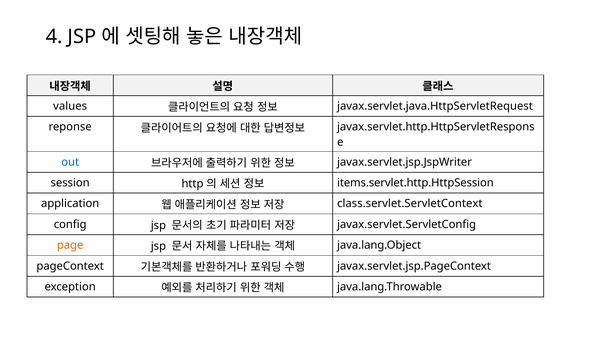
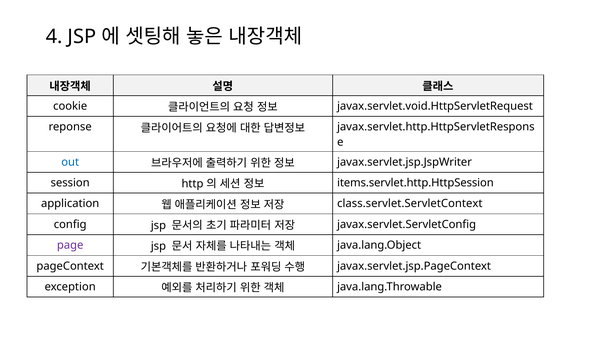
values: values -> cookie (70, 106)
javax.servlet.java.HttpServletRequest: javax.servlet.java.HttpServletRequest -> javax.servlet.void.HttpServletRequest (435, 106)
page colour: orange -> purple (70, 245)
